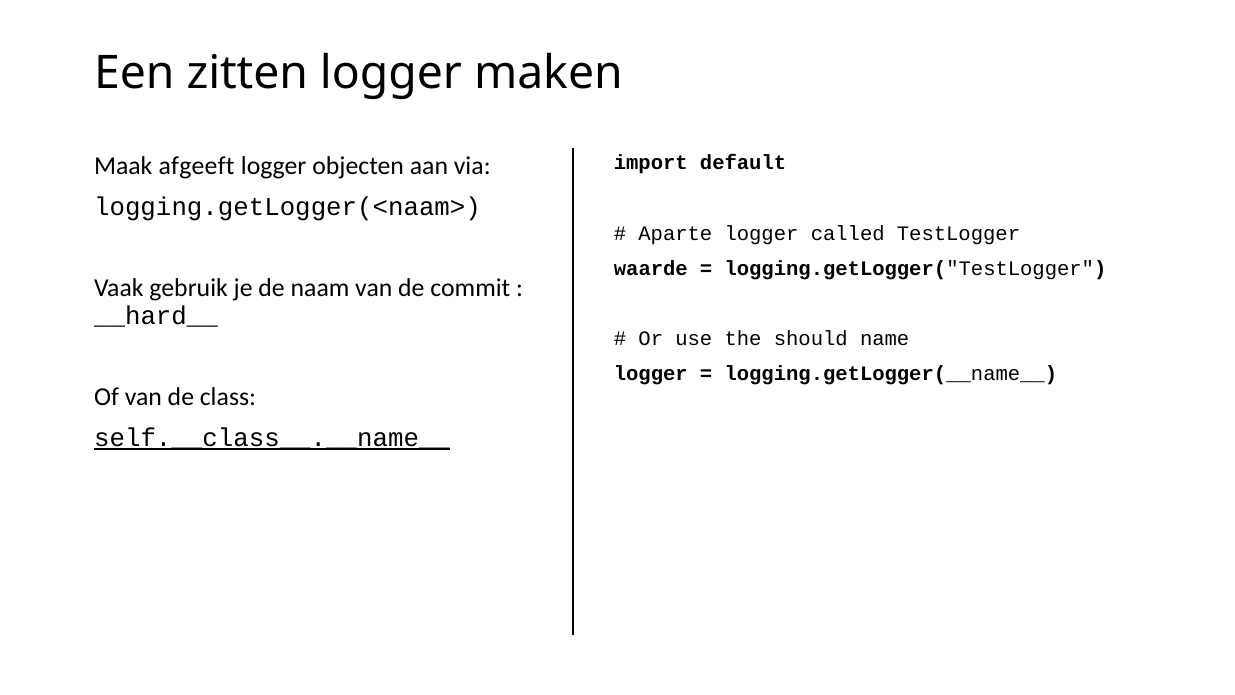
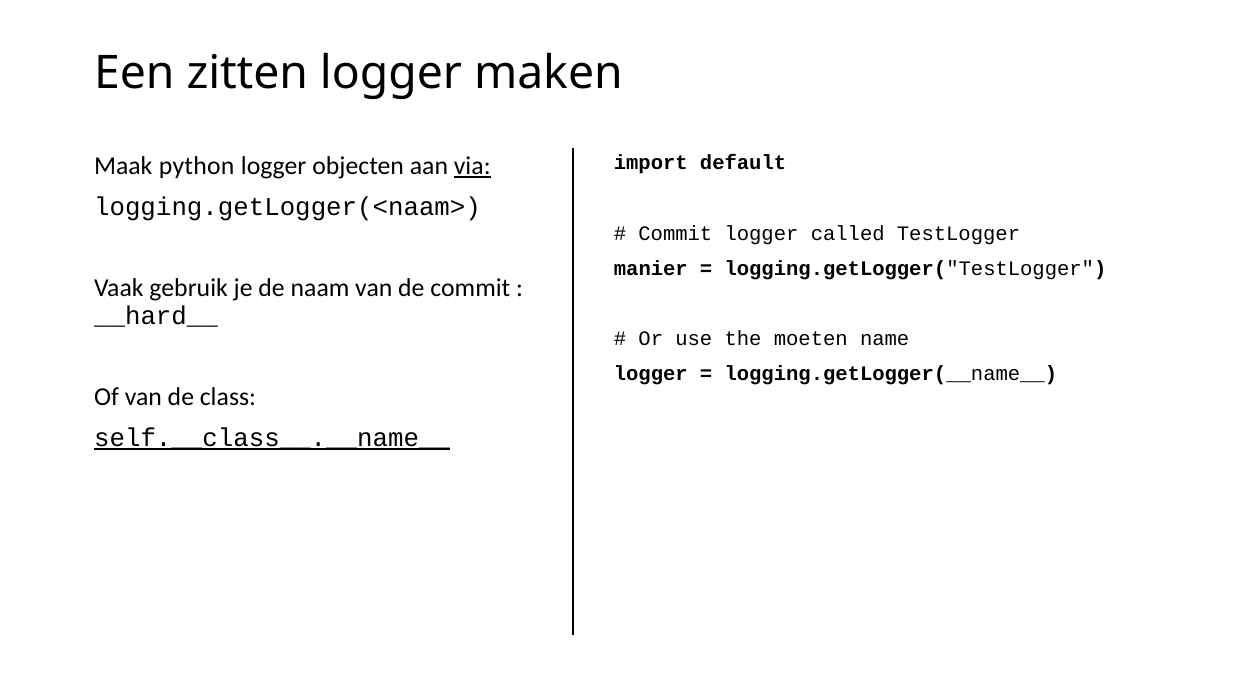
afgeeft: afgeeft -> python (197, 166)
via underline: none -> present (472, 166)
Aparte: Aparte -> Commit (675, 233)
waarde: waarde -> manier (651, 268)
should: should -> moeten (811, 338)
